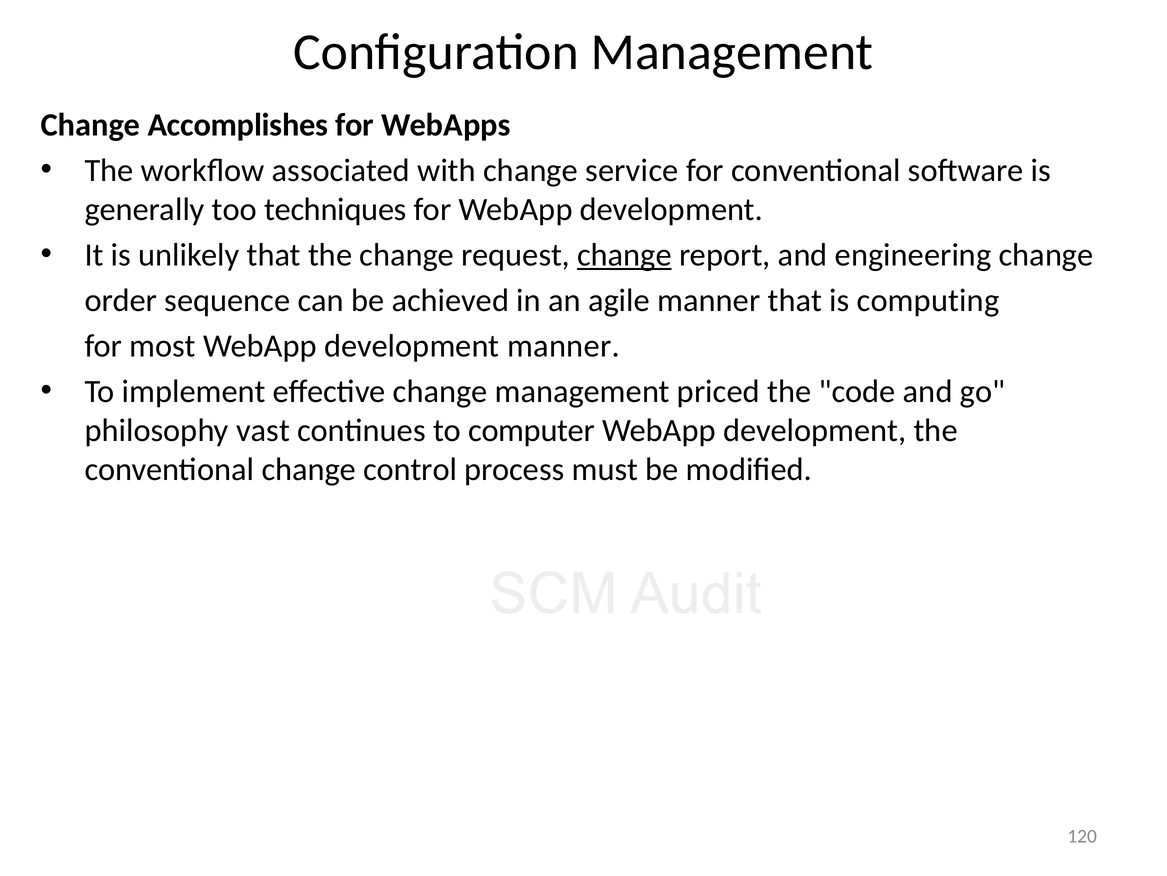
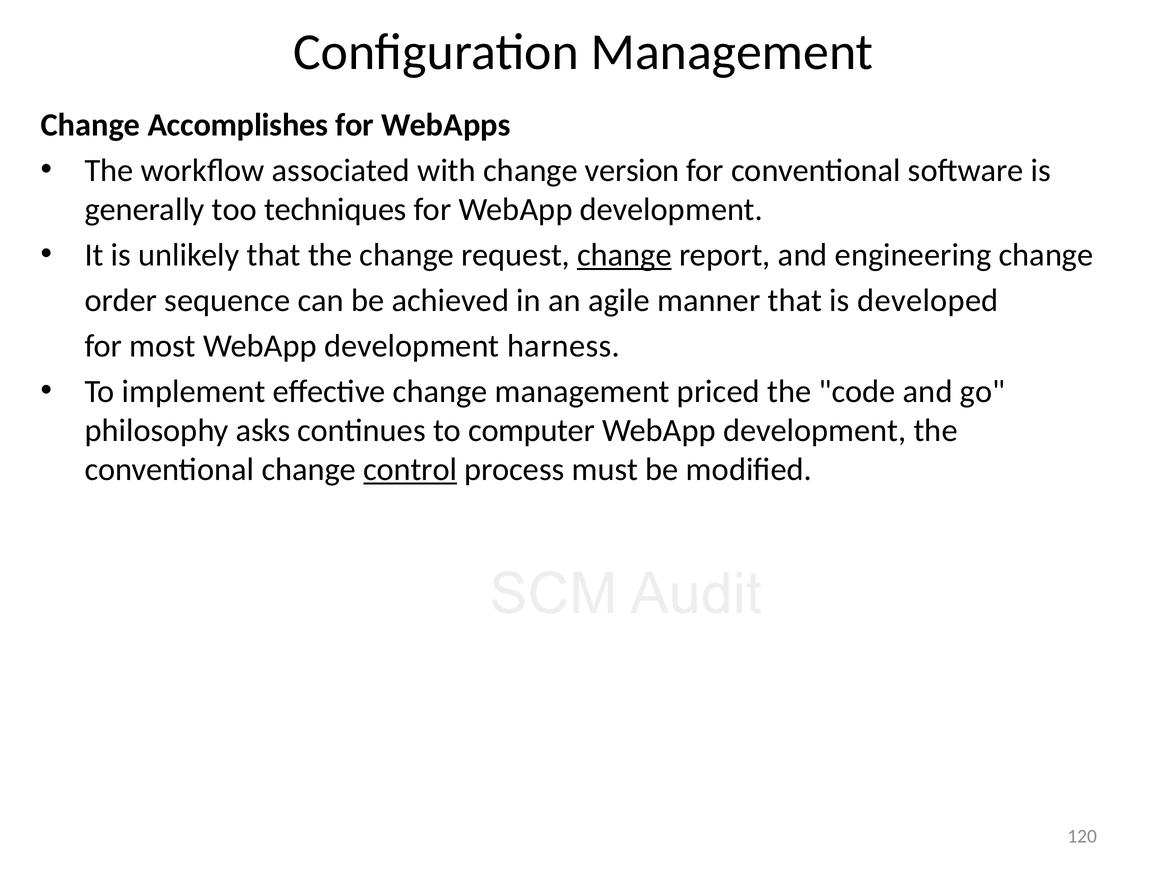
service: service -> version (632, 170)
computing: computing -> developed (928, 300)
development manner: manner -> harness (564, 346)
vast: vast -> asks (263, 430)
control underline: none -> present (410, 469)
